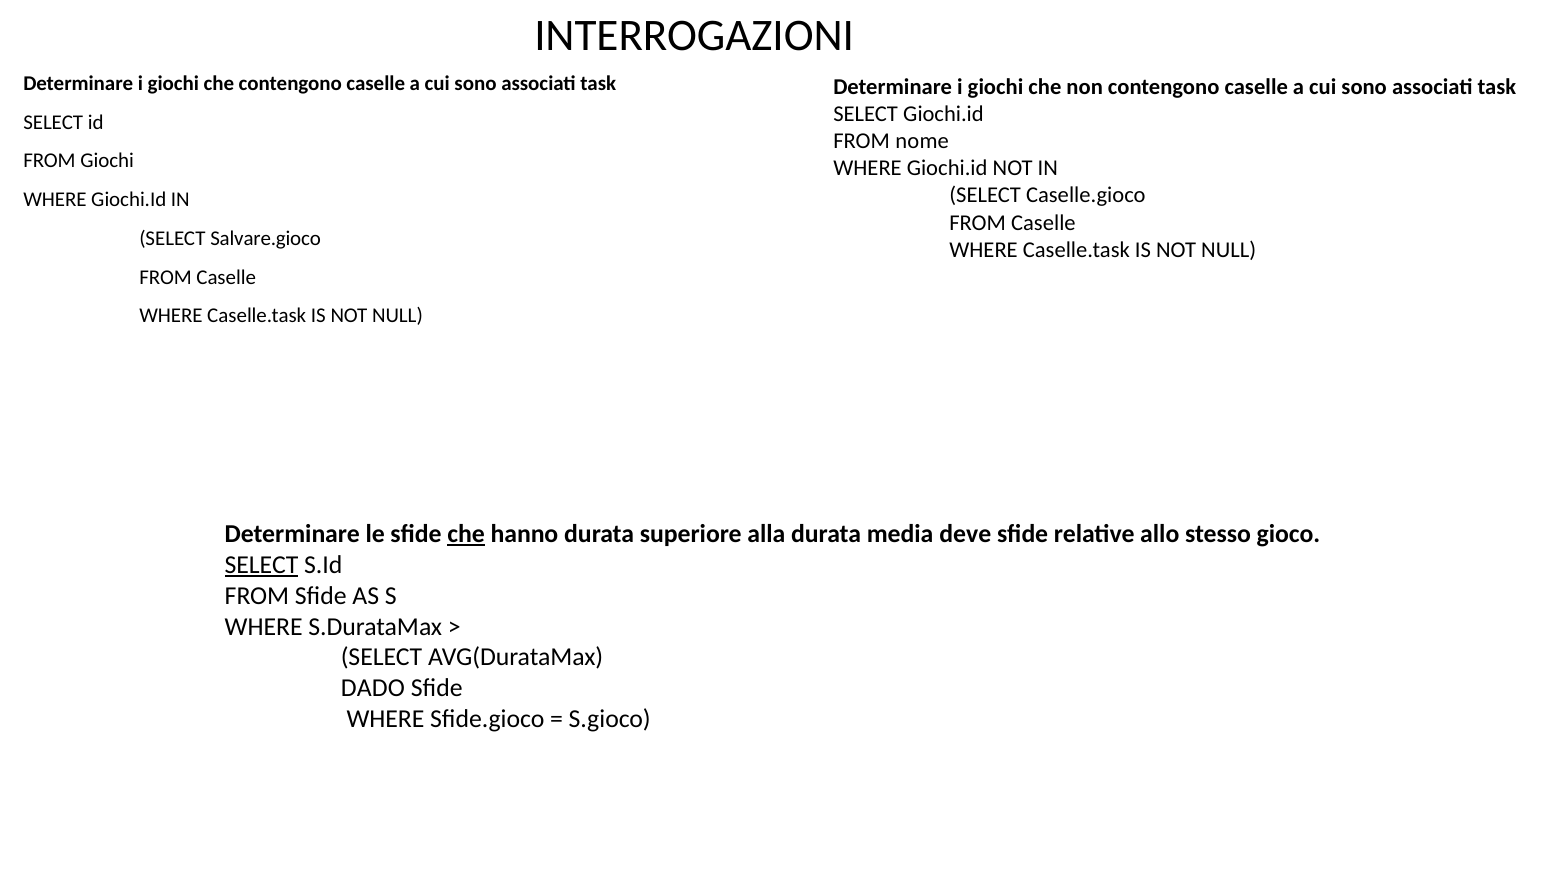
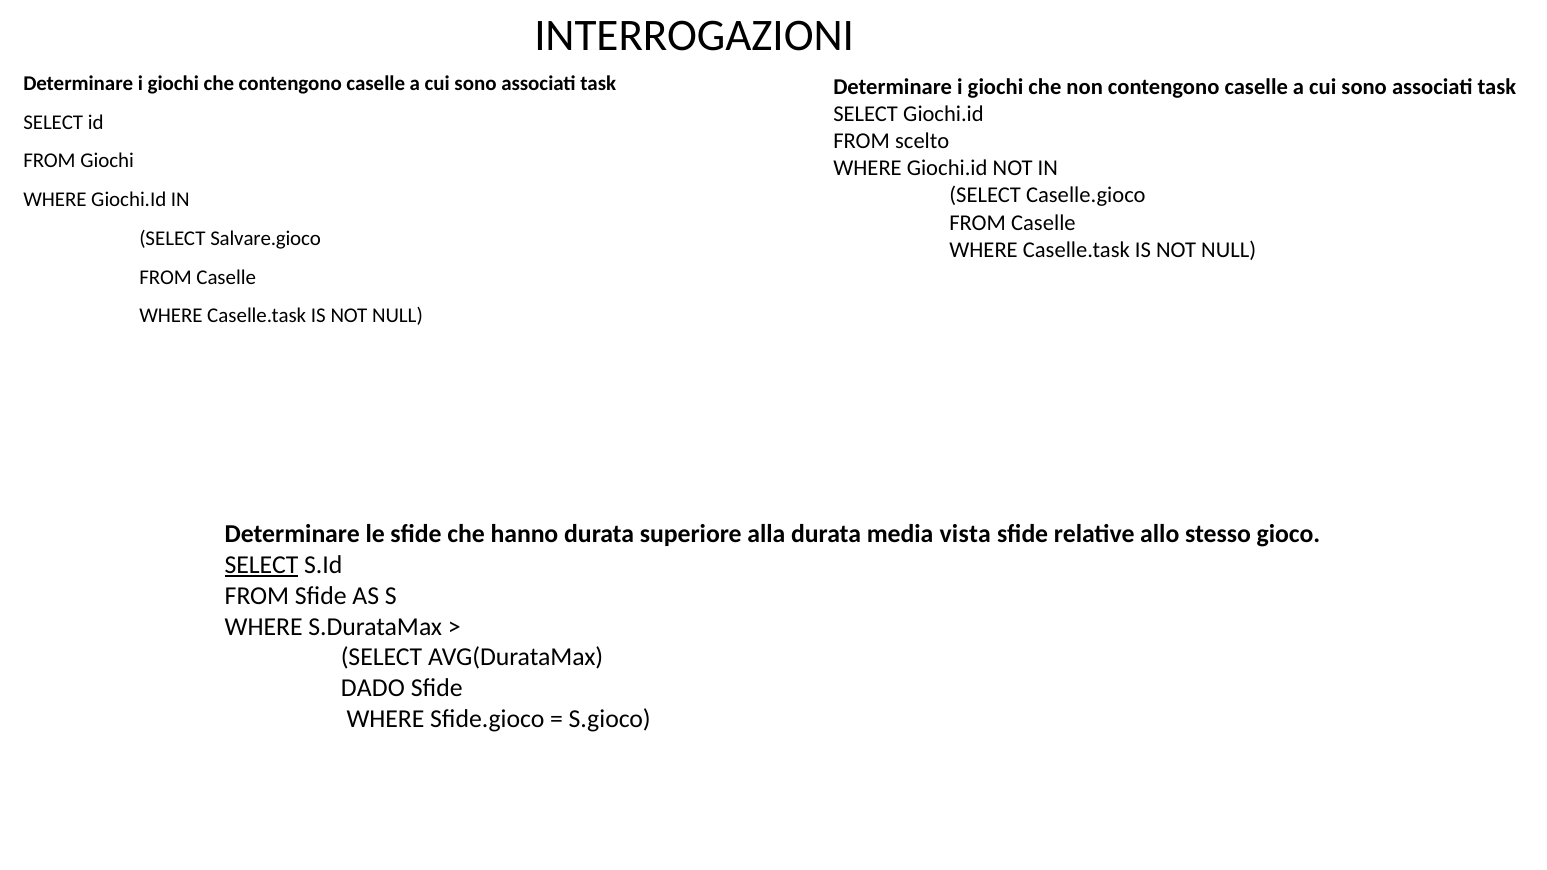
nome: nome -> scelto (922, 141)
che underline: present -> none (466, 534)
deve: deve -> vista (965, 534)
